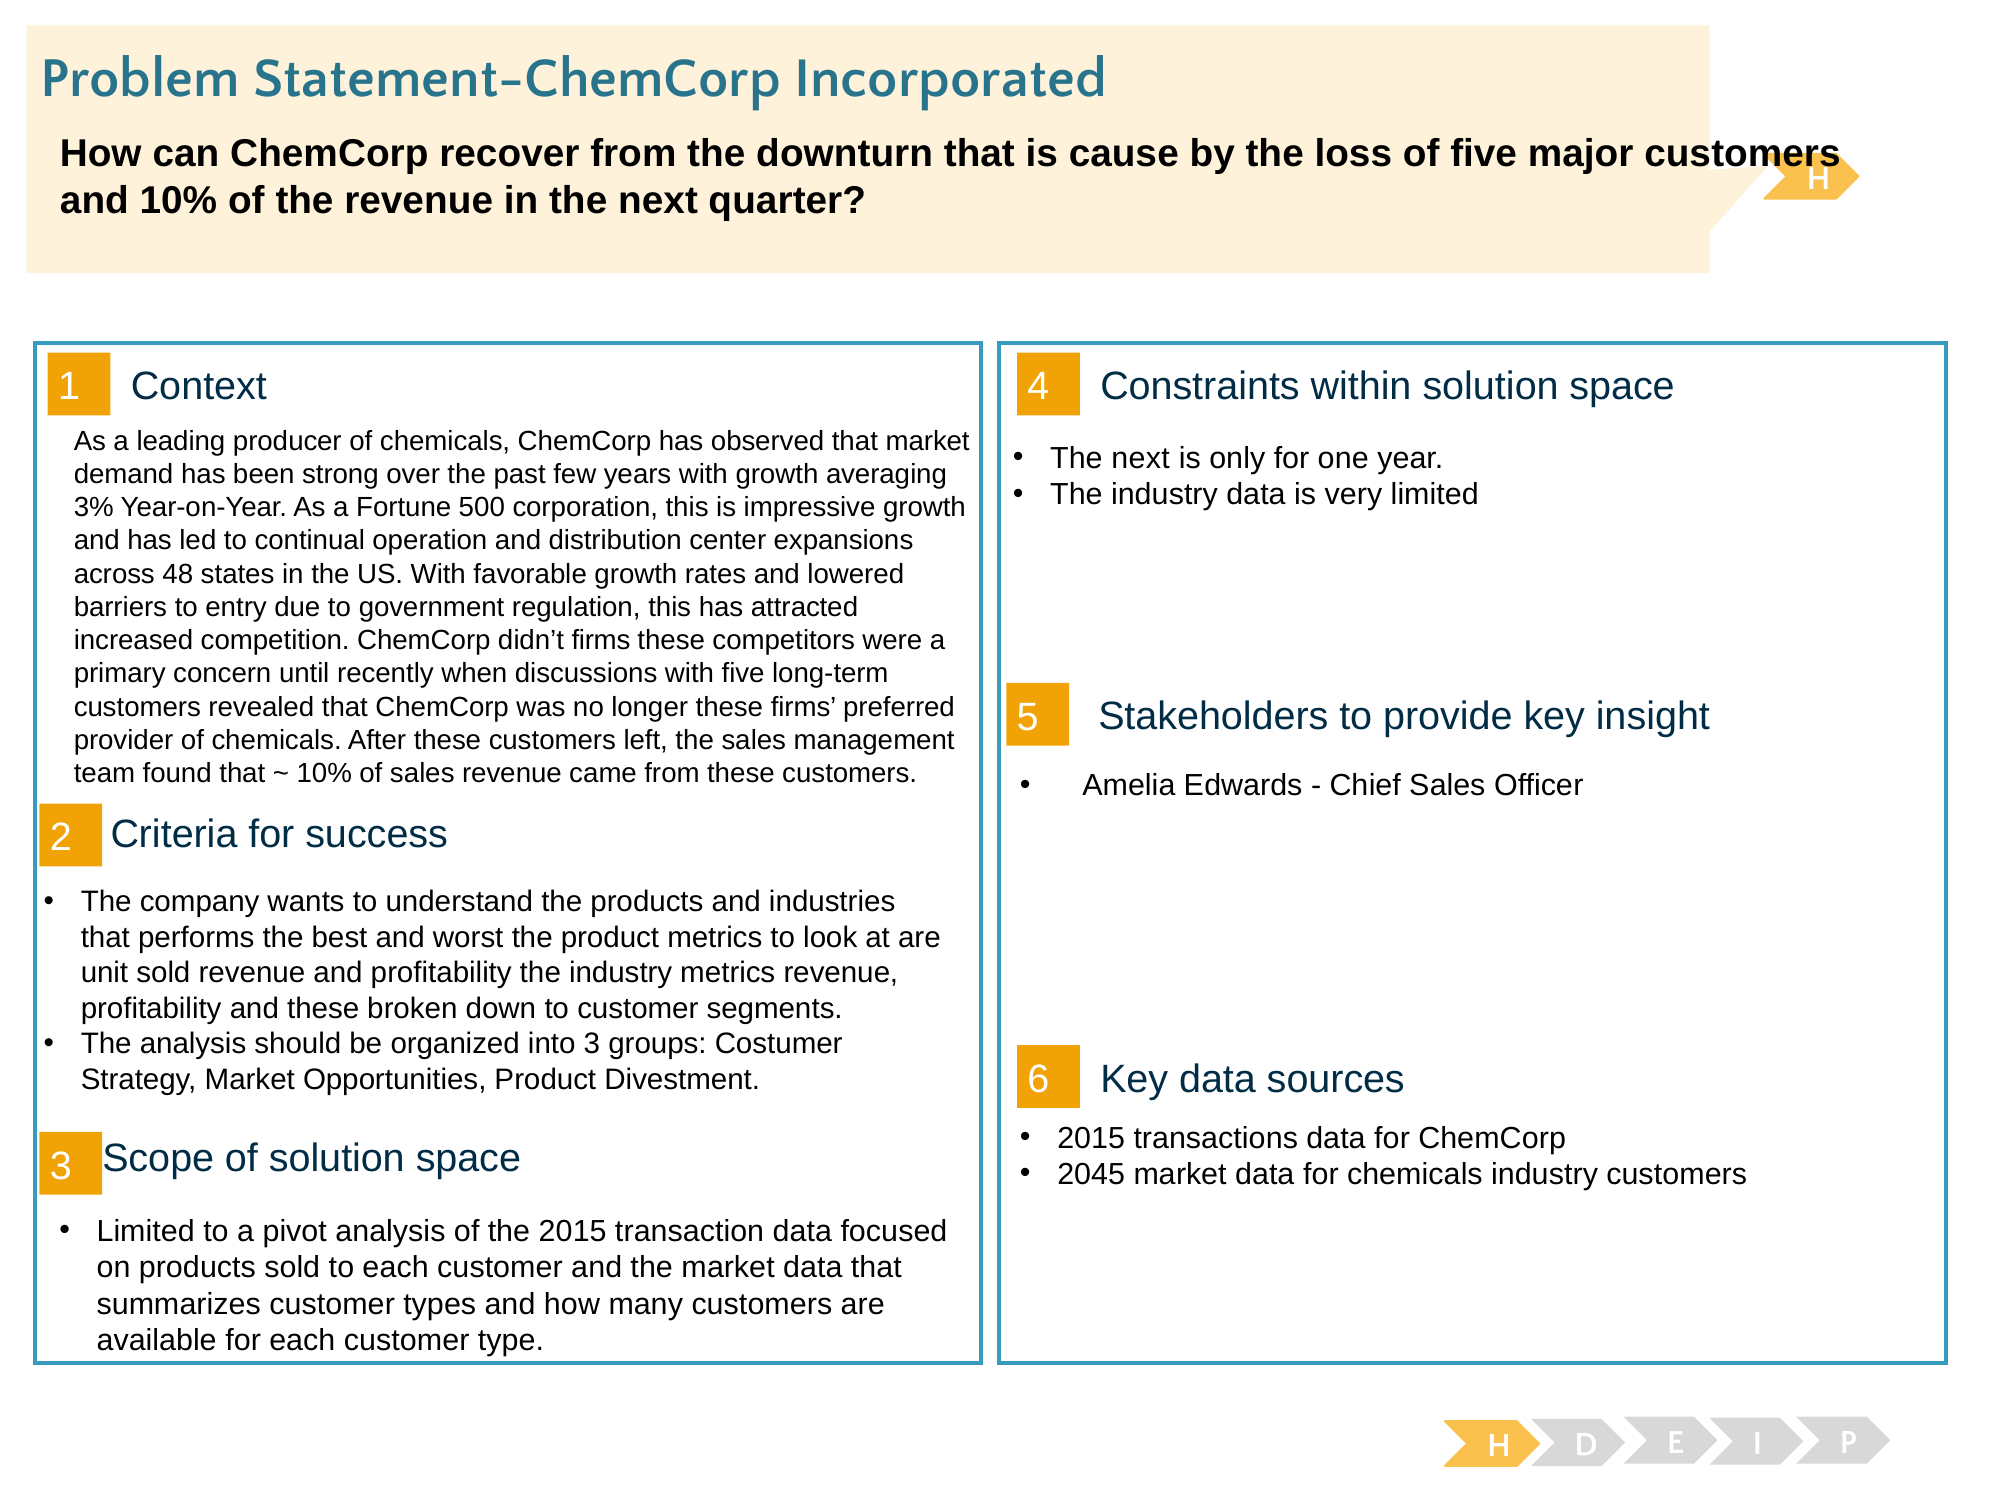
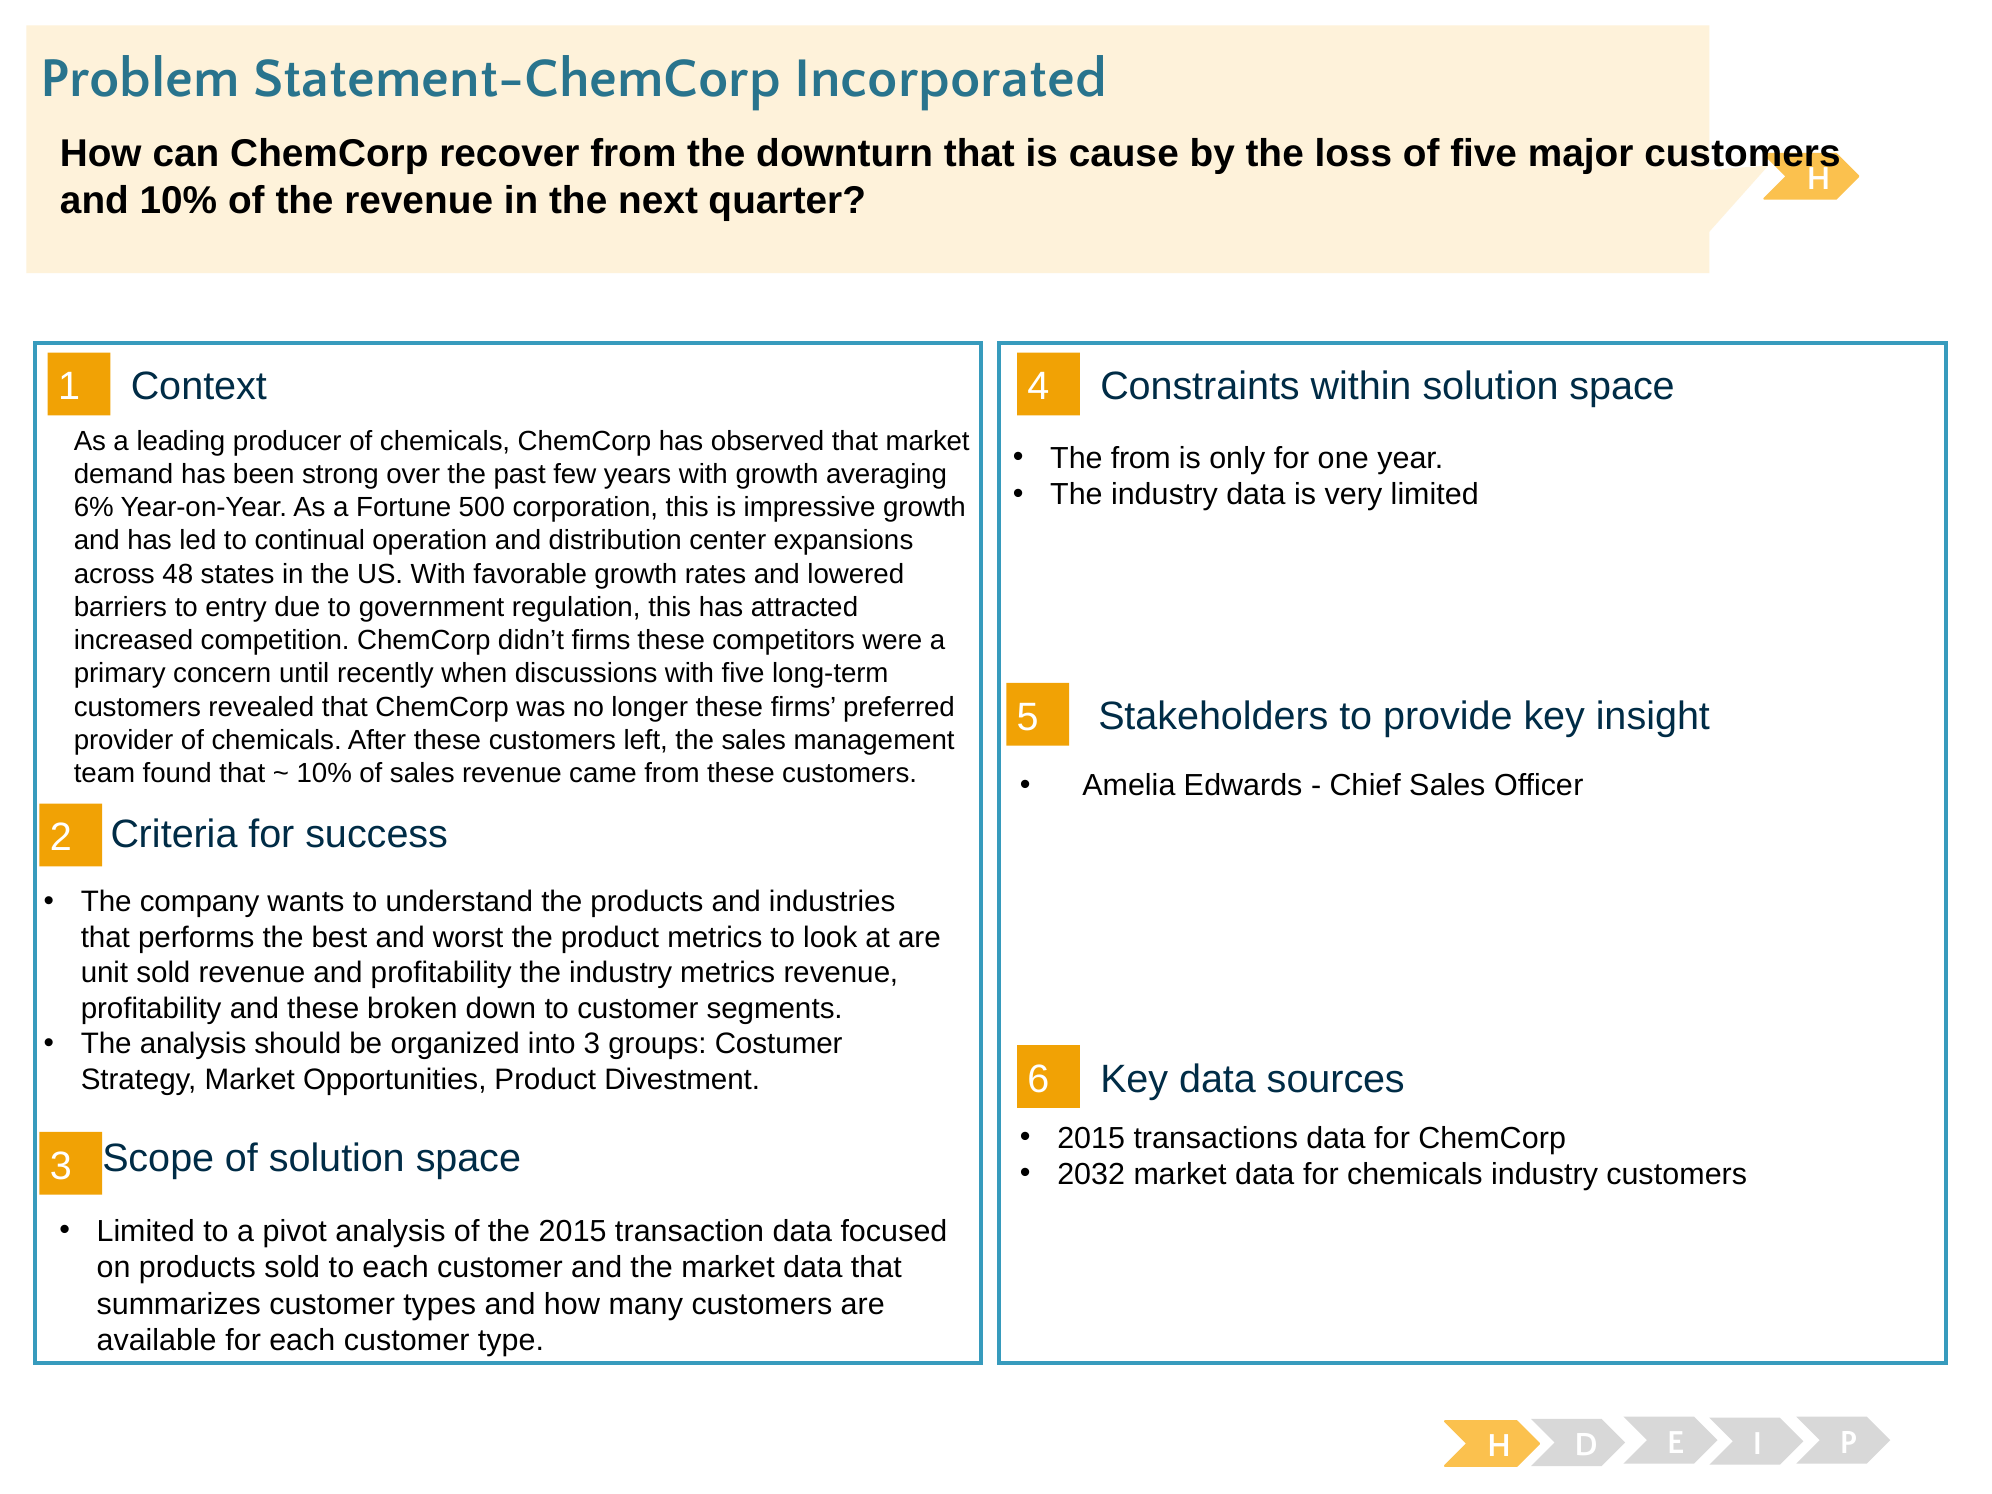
next: next -> from (1141, 458)
3%: 3% -> 6% (94, 507)
2045: 2045 -> 2032 (1091, 1175)
